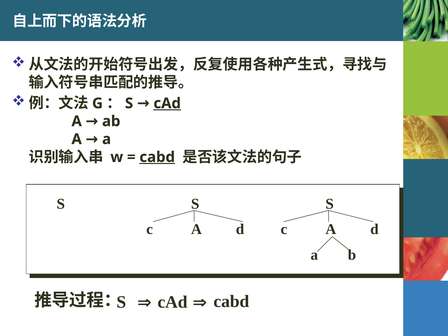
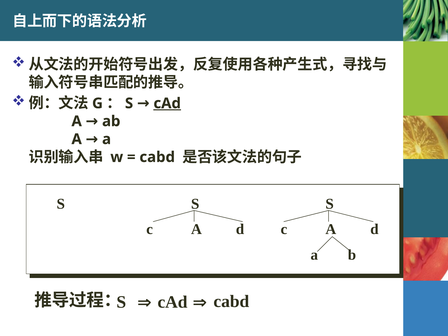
cabd underline: present -> none (157, 157)
